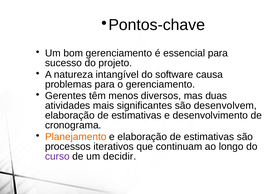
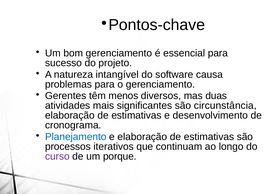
desenvolvem: desenvolvem -> circunstância (225, 106)
Planejamento colour: orange -> blue (76, 137)
decidir: decidir -> porque (120, 156)
